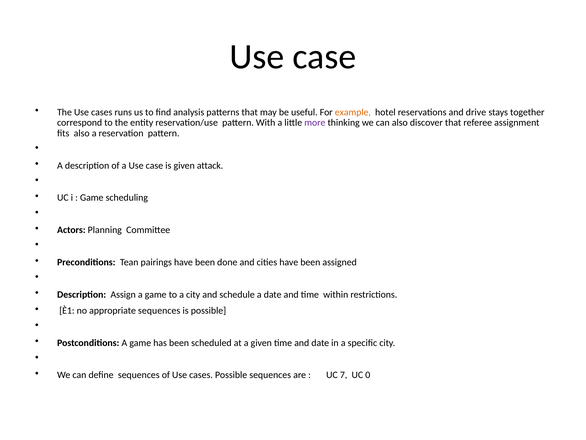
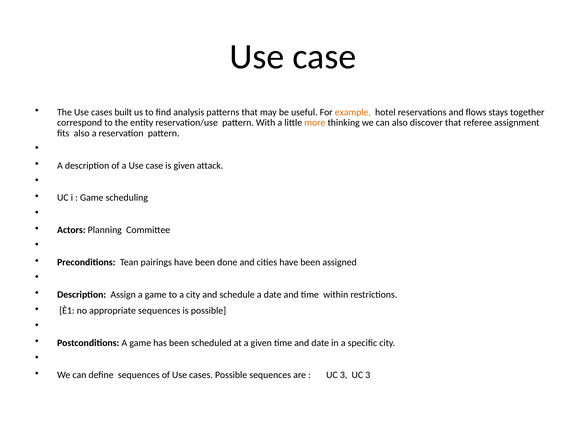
runs: runs -> built (123, 112)
drive: drive -> flows (476, 112)
more colour: purple -> orange (315, 123)
7: 7 -> 3 (344, 375)
0: 0 -> 3 (368, 375)
